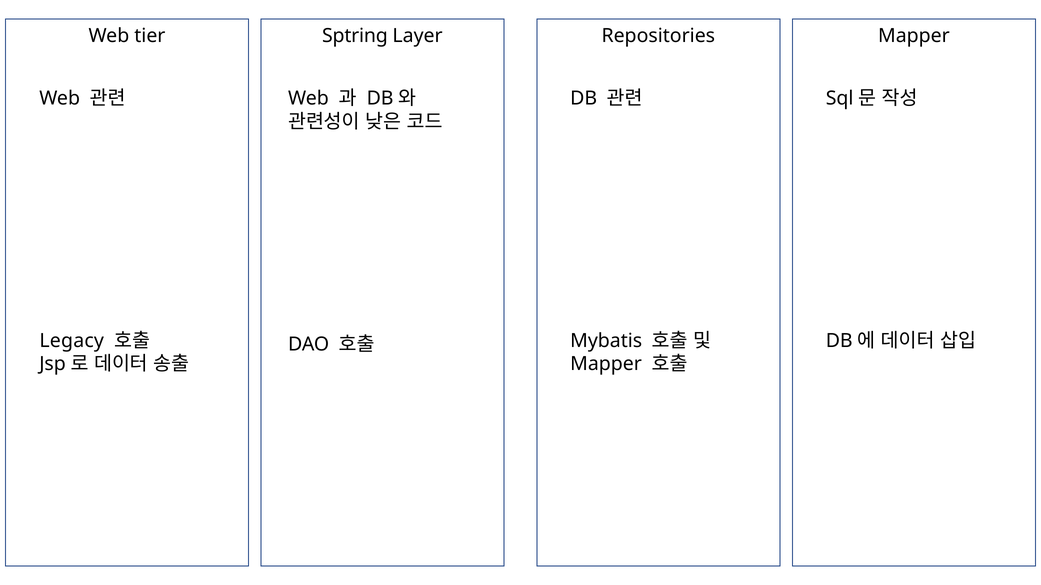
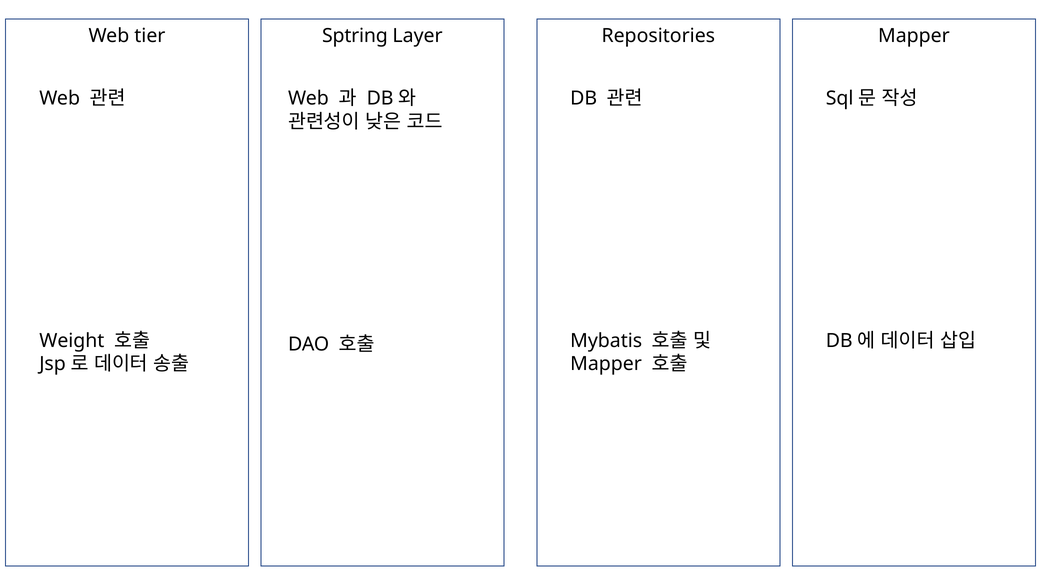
Legacy: Legacy -> Weight (72, 341)
